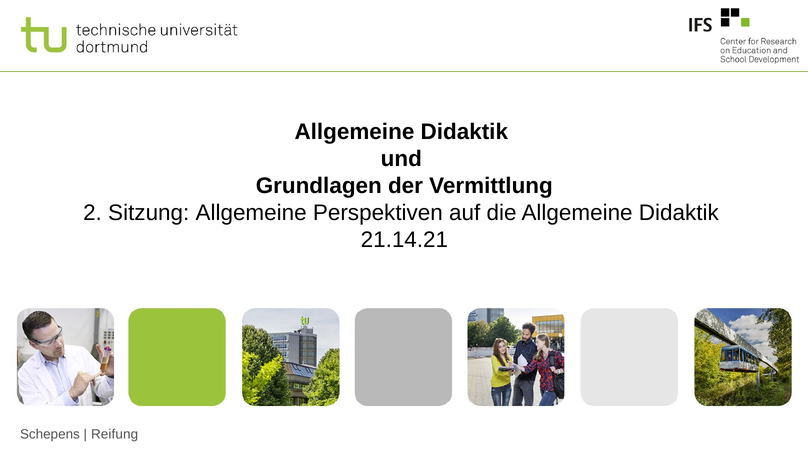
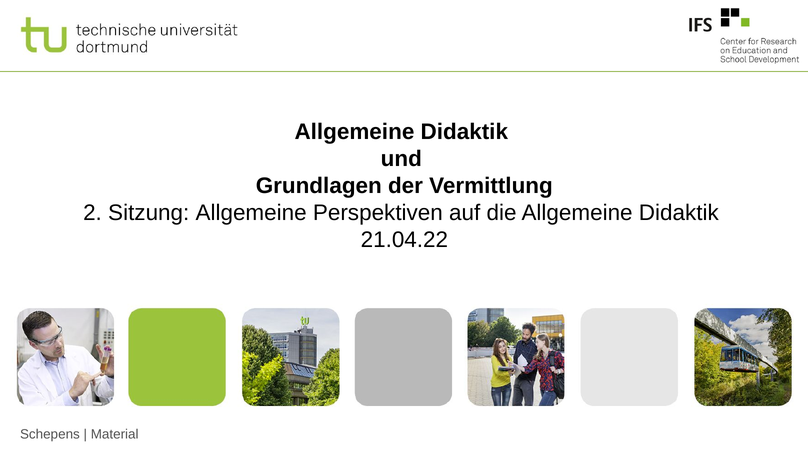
21.14.21: 21.14.21 -> 21.04.22 (404, 240)
Reifung: Reifung -> Material (115, 434)
